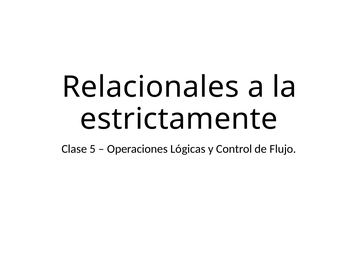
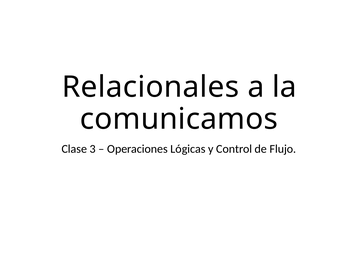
estrictamente: estrictamente -> comunicamos (179, 119)
5: 5 -> 3 (93, 149)
